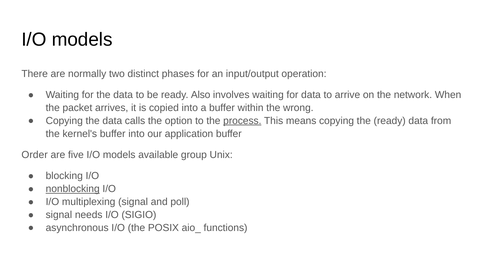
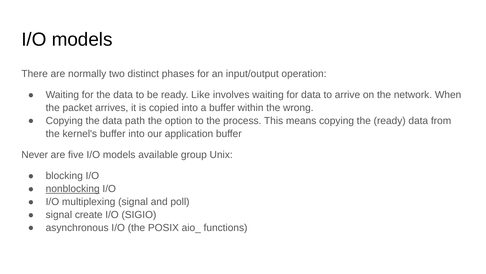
Also: Also -> Like (201, 95)
calls: calls -> path (135, 120)
process underline: present -> none (242, 120)
Order: Order -> Never (35, 154)
needs: needs -> create (89, 214)
